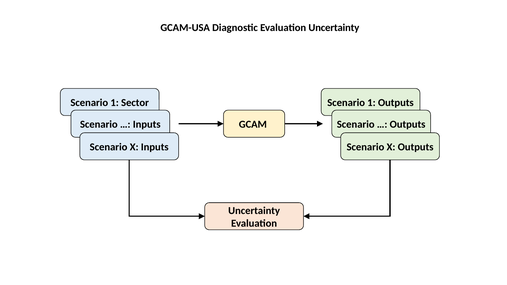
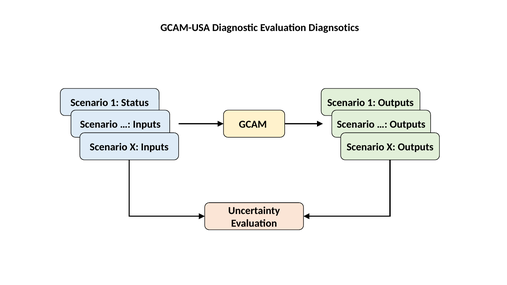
Evaluation Uncertainty: Uncertainty -> Diagnsotics (334, 28)
Sector: Sector -> Status (135, 103)
